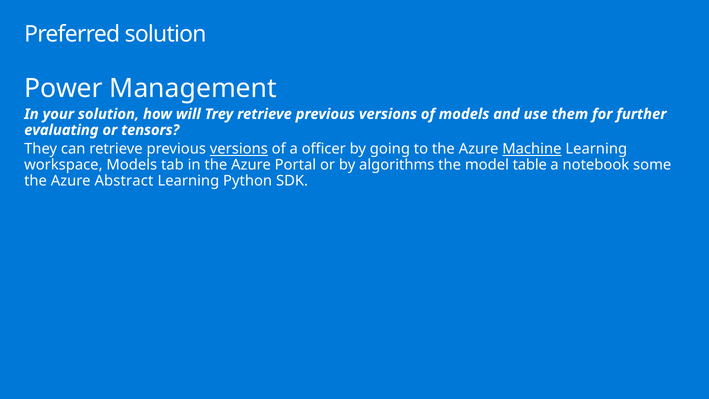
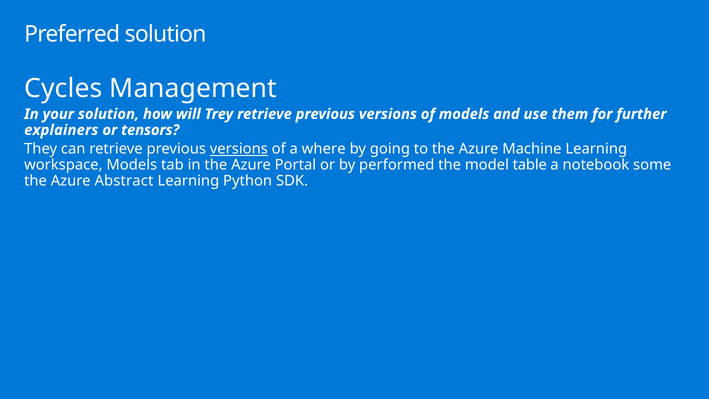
Power: Power -> Cycles (63, 89)
evaluating: evaluating -> explainers (61, 130)
officer: officer -> where (324, 149)
Machine underline: present -> none (532, 149)
algorithms: algorithms -> performed (397, 165)
